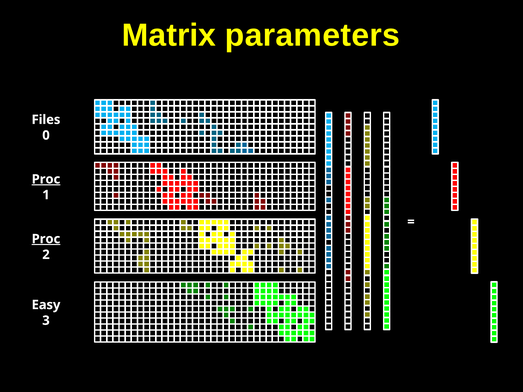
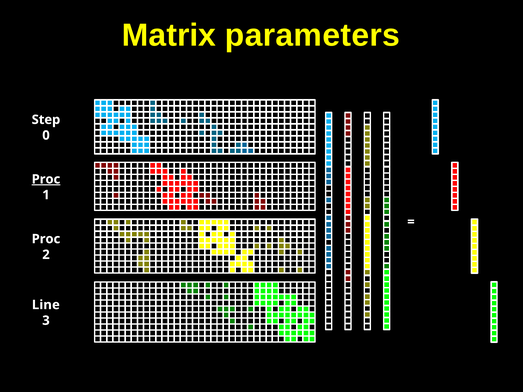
Files: Files -> Step (46, 120)
Proc underline: present -> none (46, 239)
Easy: Easy -> Line (46, 305)
